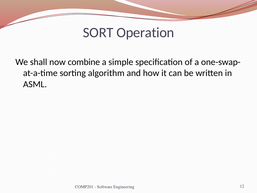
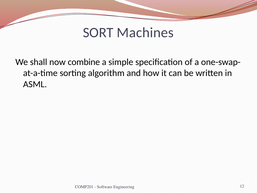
Operation: Operation -> Machines (145, 33)
